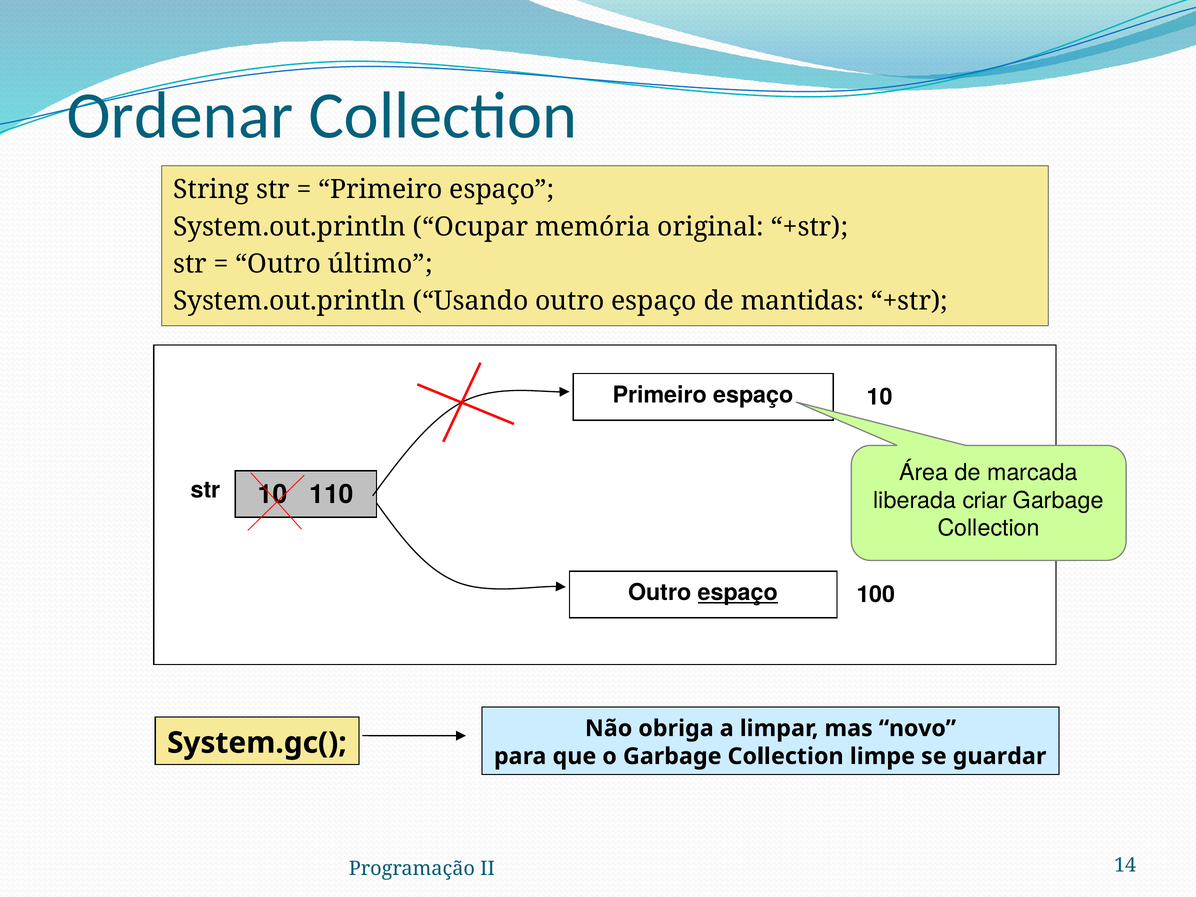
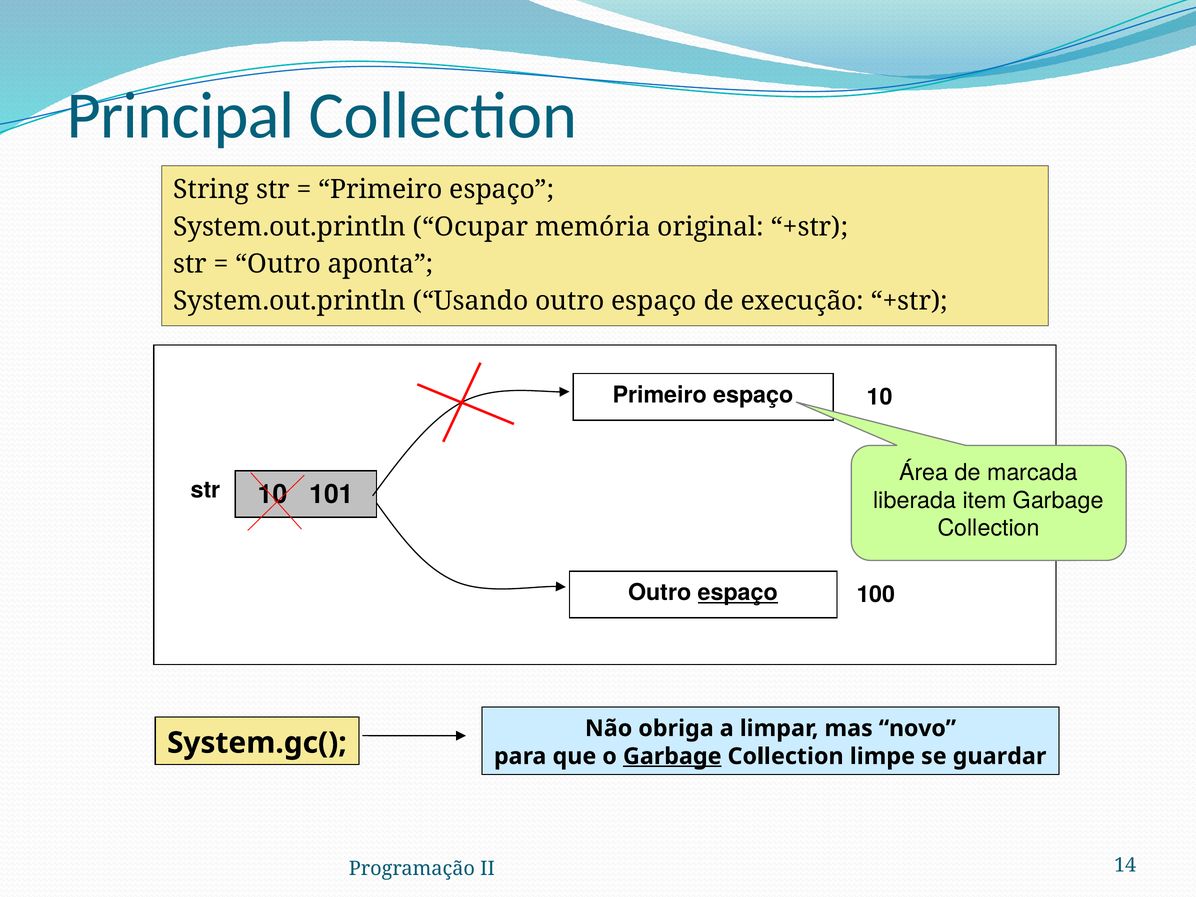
Ordenar: Ordenar -> Principal (181, 116)
último: último -> aponta (381, 264)
mantidas: mantidas -> execução (802, 301)
110: 110 -> 101 (331, 494)
criar: criar -> item (985, 500)
Garbage underline: none -> present (672, 756)
